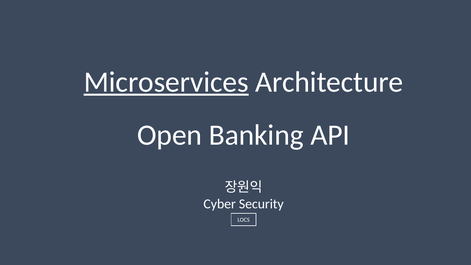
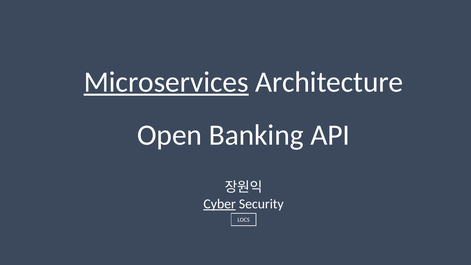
Cyber underline: none -> present (220, 204)
